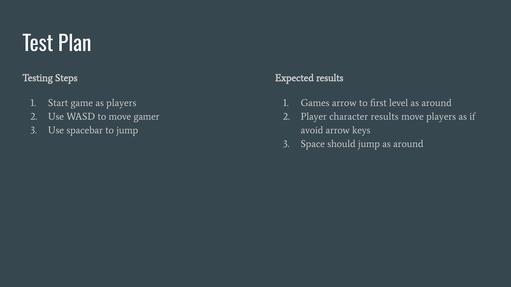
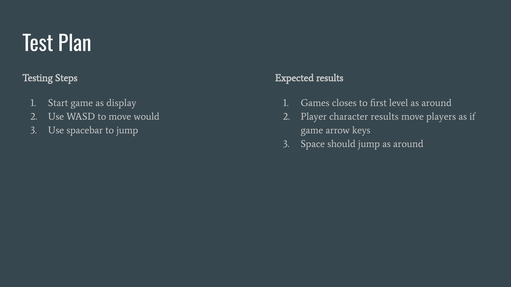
as players: players -> display (121, 103)
Games arrow: arrow -> closes (344, 103)
gamer: gamer -> would (147, 117)
avoid: avoid -> game (312, 130)
